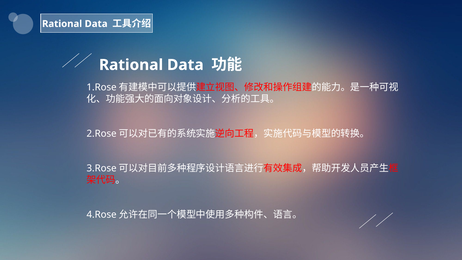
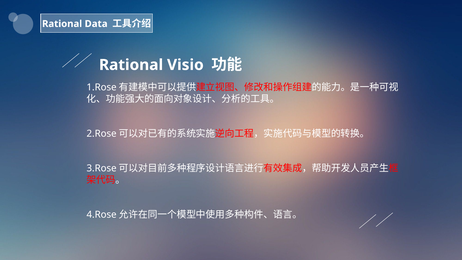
Data: Data -> Visio (185, 65)
